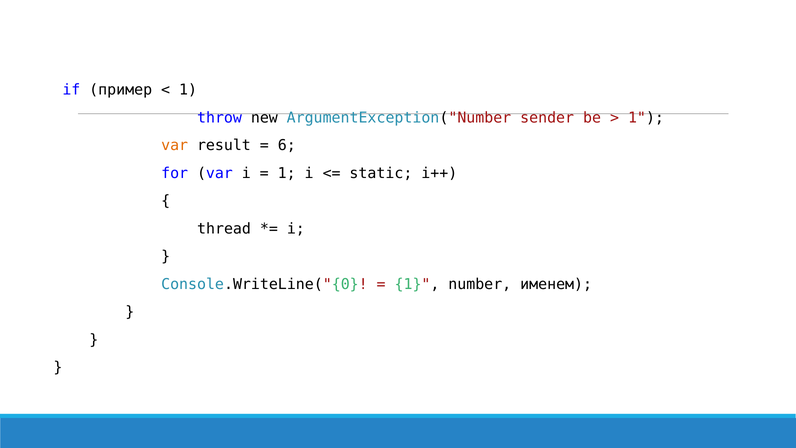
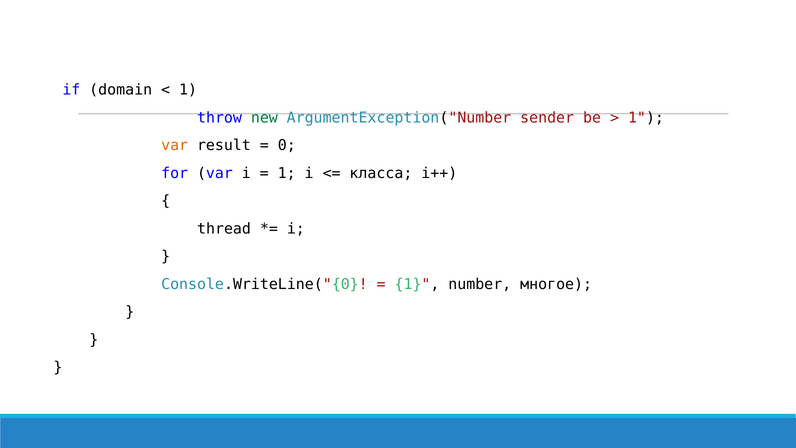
пример: пример -> domain (121, 90)
new colour: black -> green (264, 118)
6: 6 -> 0 (287, 145)
static: static -> класса (381, 173)
именем: именем -> многое (556, 284)
